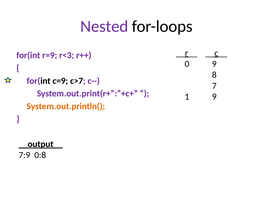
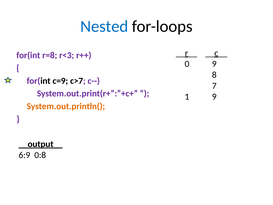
Nested colour: purple -> blue (104, 26)
r=9: r=9 -> r=8 (50, 55)
7:9: 7:9 -> 6:9 (24, 155)
